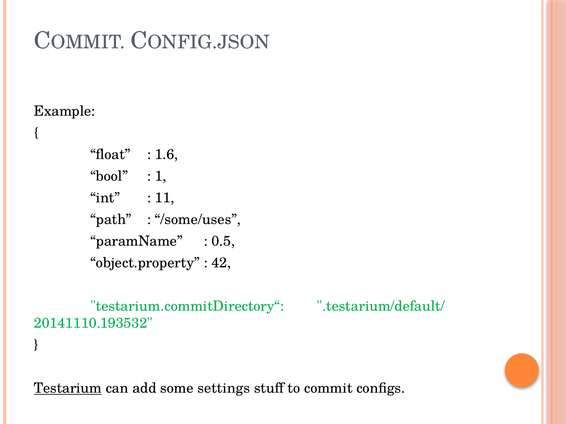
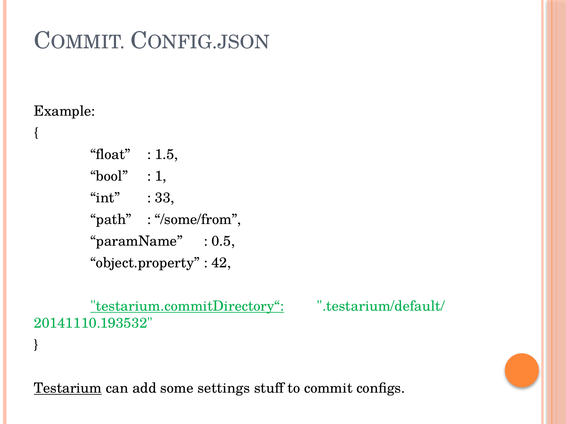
1.6: 1.6 -> 1.5 (167, 155)
11: 11 -> 33 (165, 198)
/some/uses: /some/uses -> /some/from (198, 220)
testarium.commitDirectory“ underline: none -> present (187, 307)
